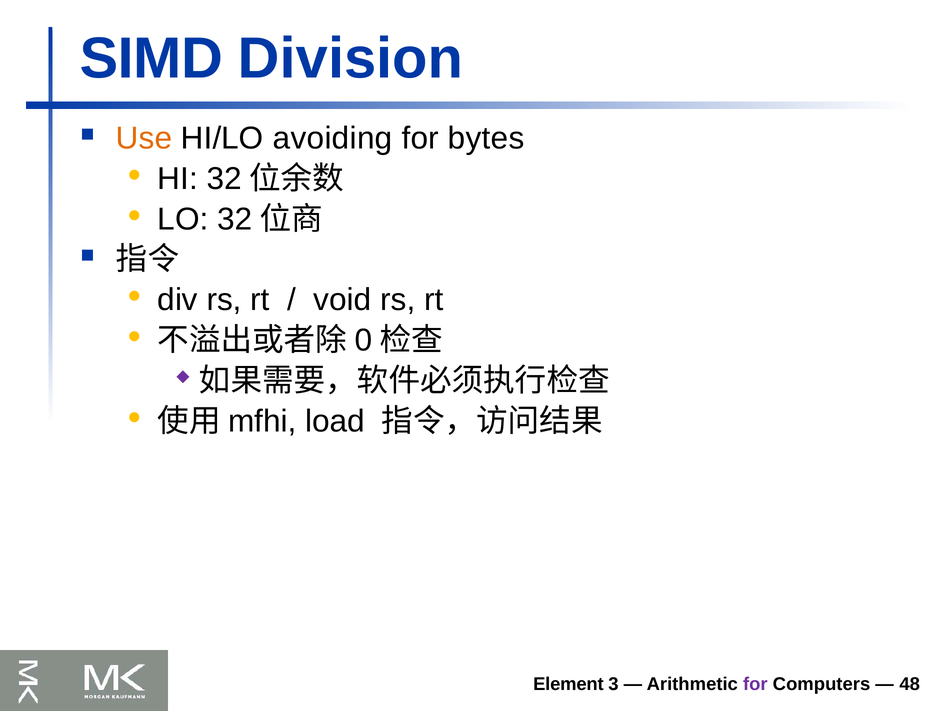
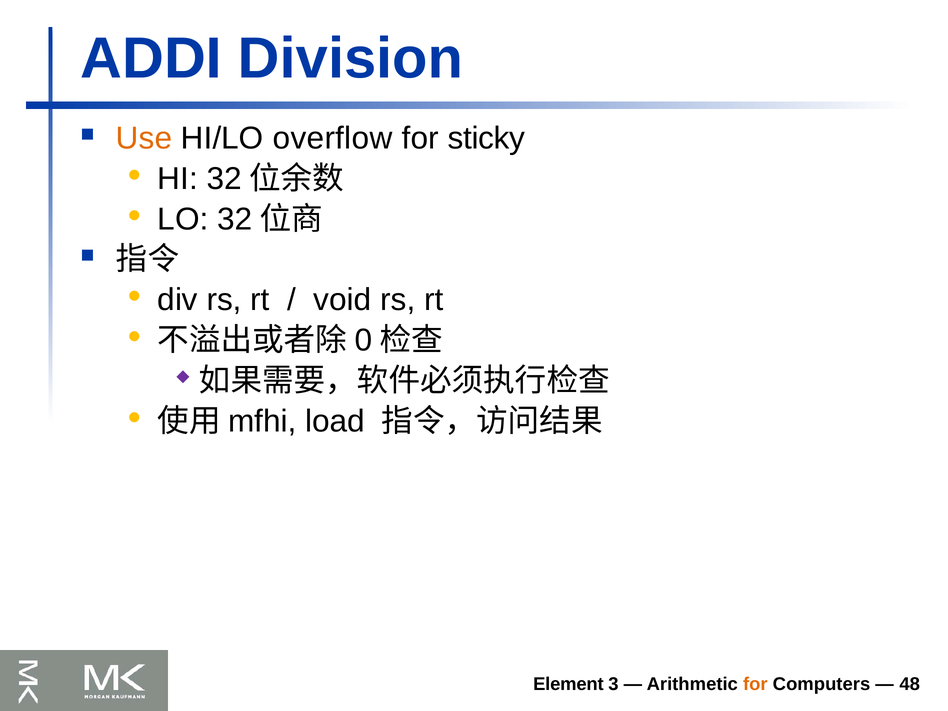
SIMD: SIMD -> ADDI (151, 59)
avoiding: avoiding -> overflow (333, 138)
bytes: bytes -> sticky (486, 138)
for colour: purple -> orange (755, 684)
